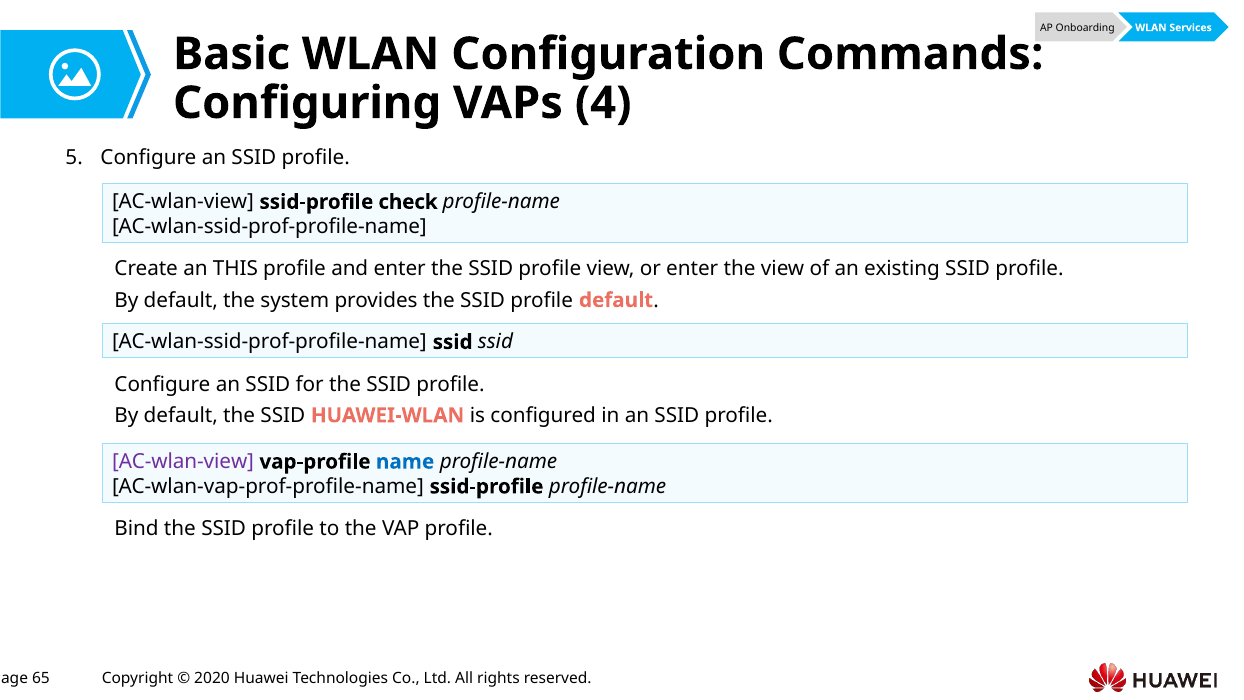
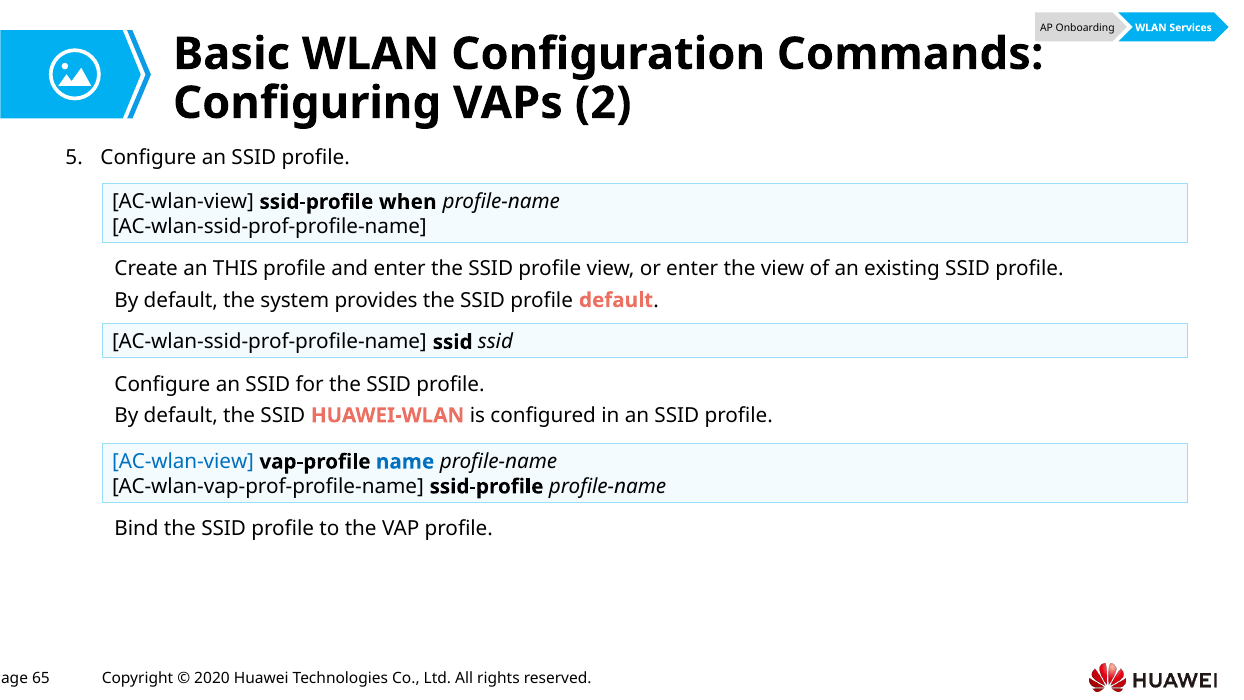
4: 4 -> 2 (603, 103)
check: check -> when (408, 202)
AC-wlan-view colour: purple -> blue (183, 462)
